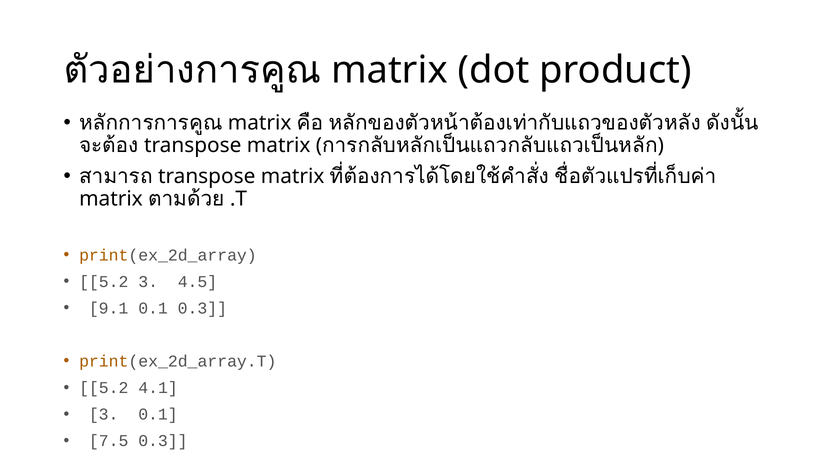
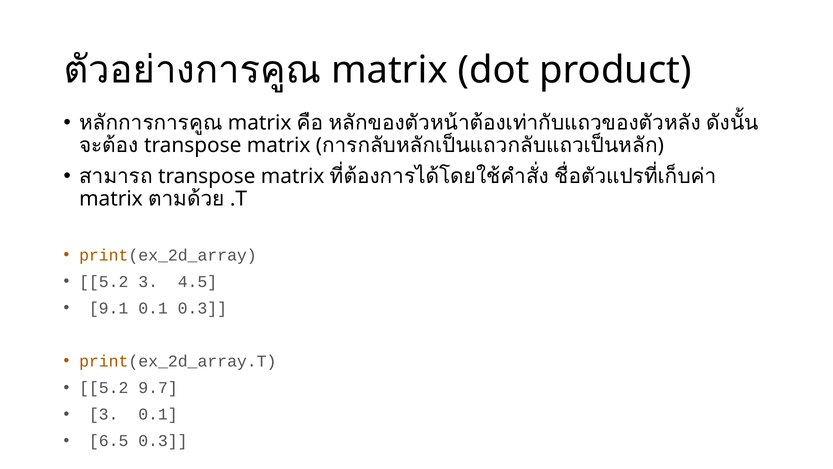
4.1: 4.1 -> 9.7 (158, 387)
7.5: 7.5 -> 6.5 (109, 440)
